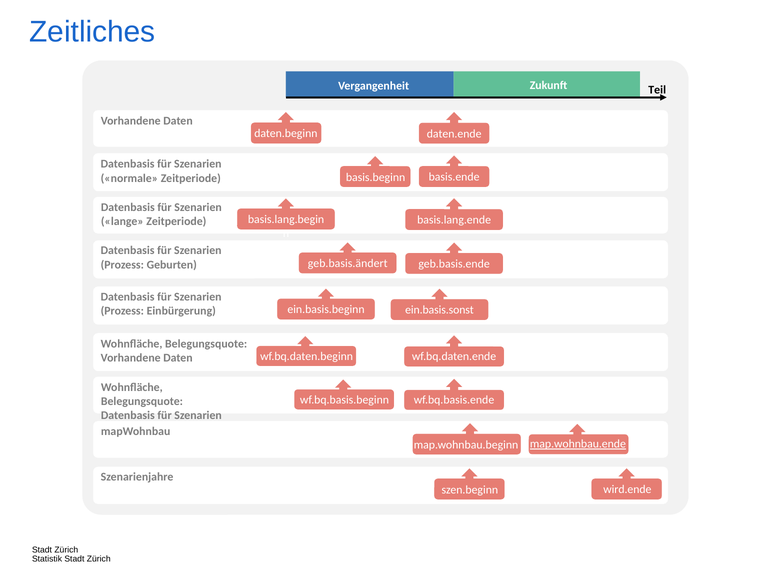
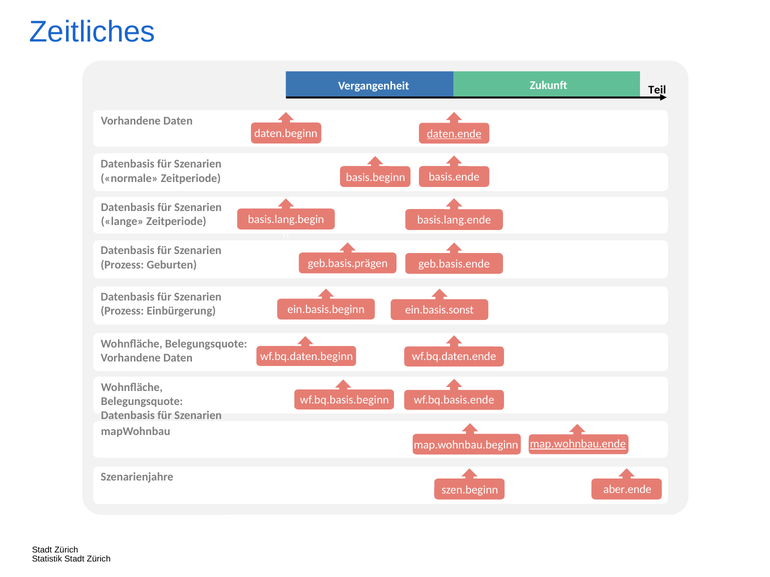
daten.ende underline: none -> present (454, 134)
geb.basis.ändert: geb.basis.ändert -> geb.basis.prägen (348, 264)
wird.ende: wird.ende -> aber.ende (627, 490)
